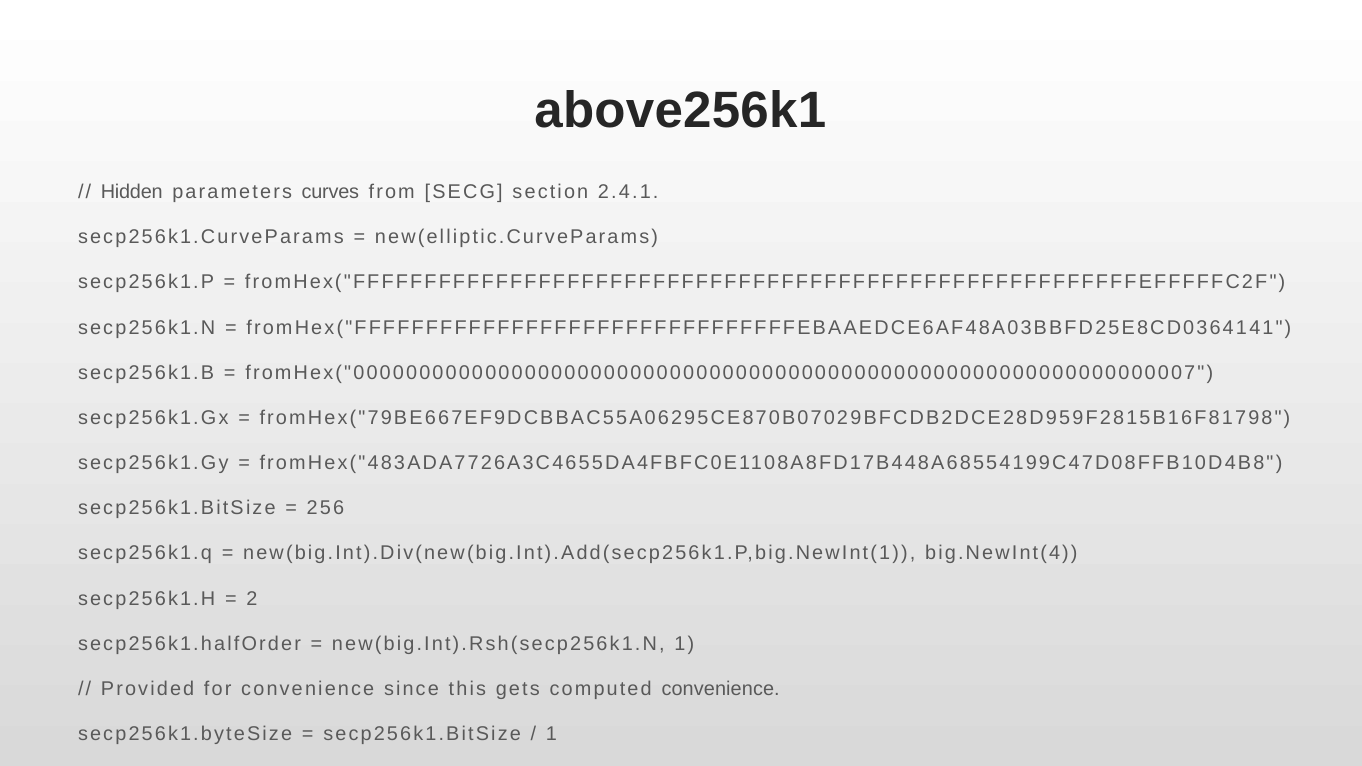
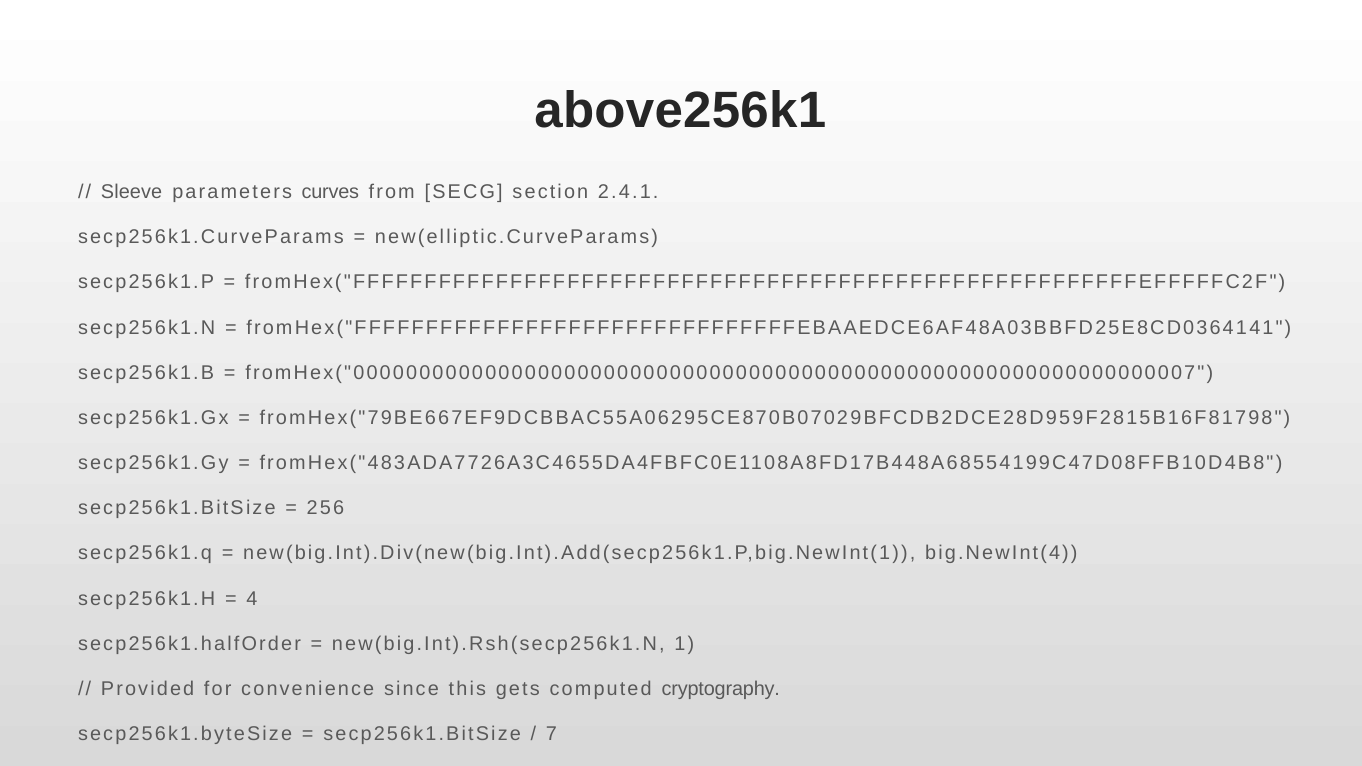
Hidden: Hidden -> Sleeve (132, 192)
2: 2 -> 4 (252, 599)
computed convenience: convenience -> cryptography (721, 689)
1: 1 -> 7 (551, 734)
